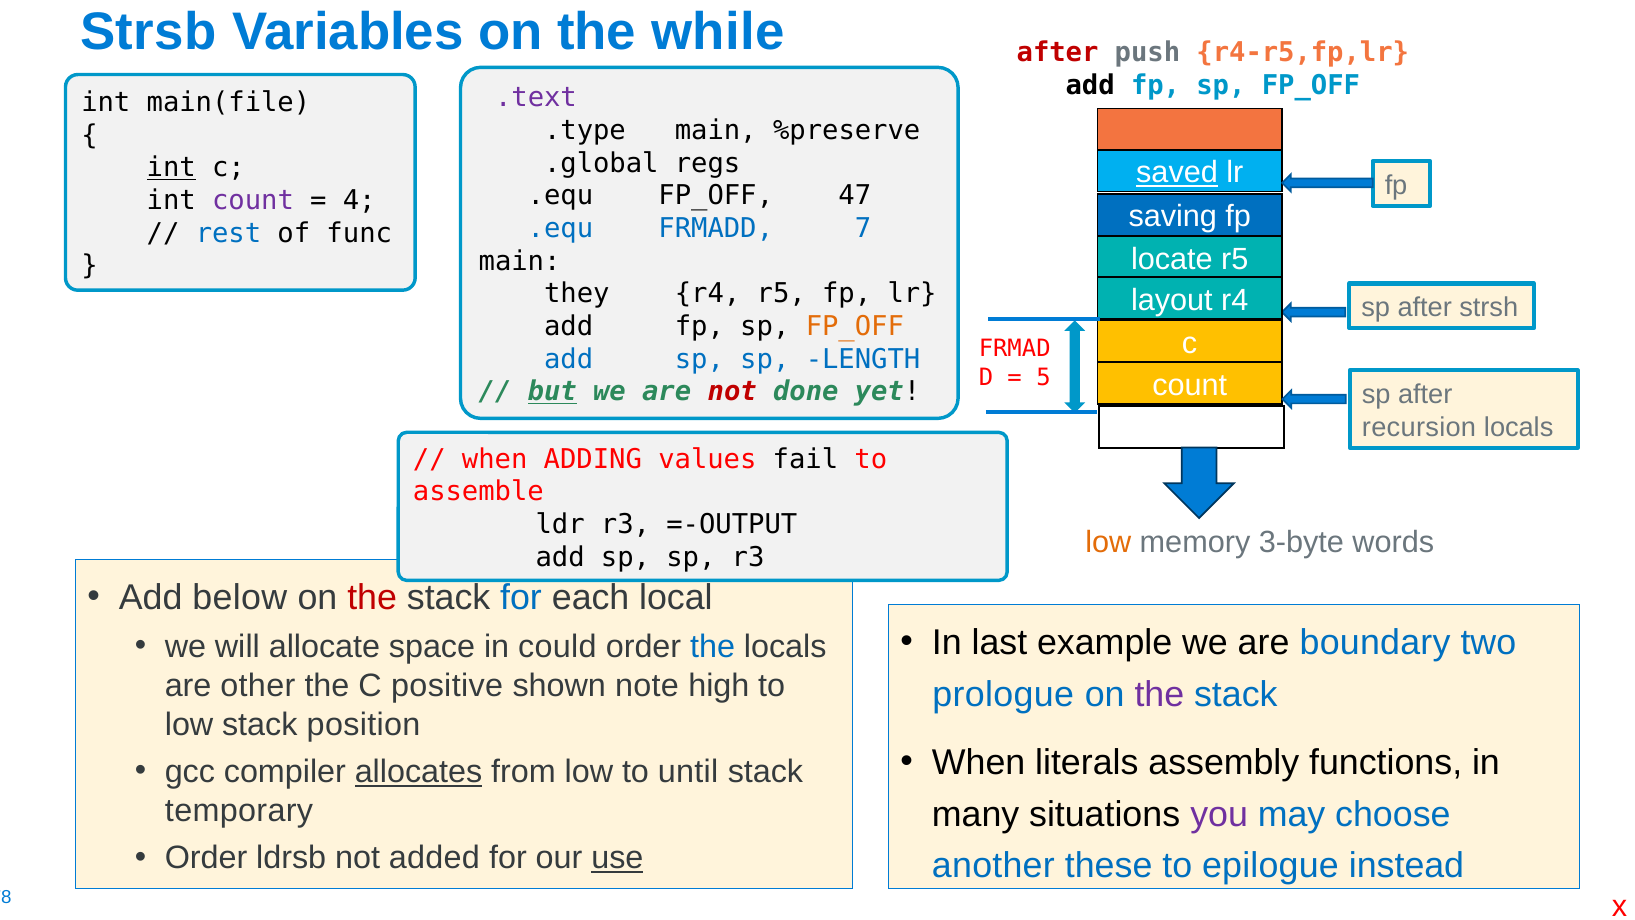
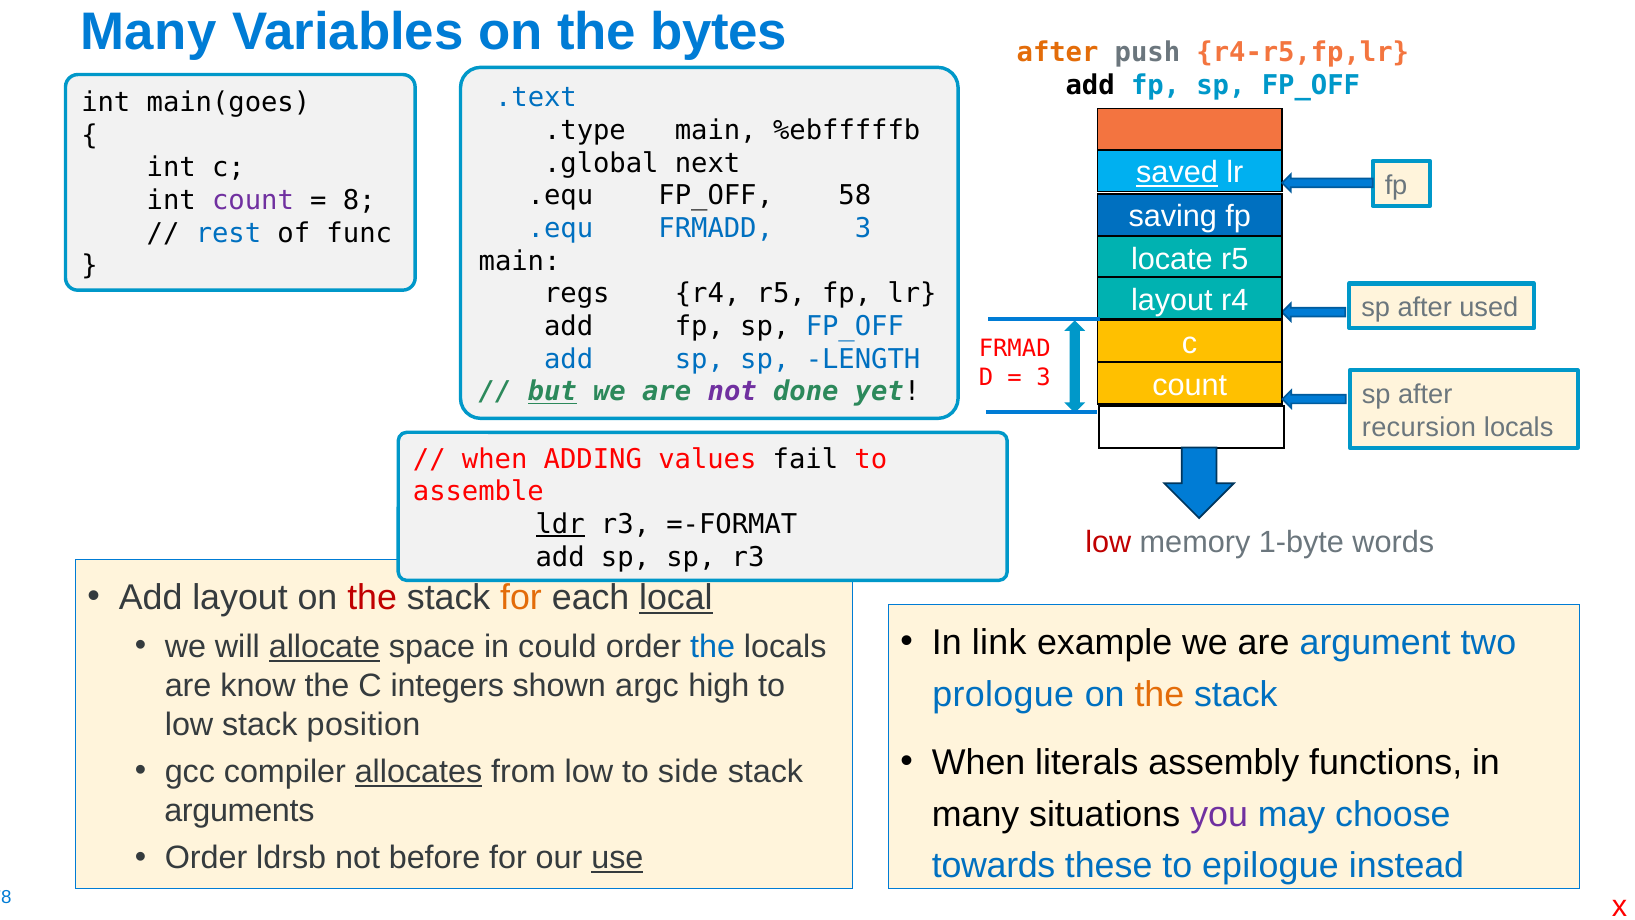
Strsb: Strsb -> Many (149, 32)
while: while -> bytes (719, 32)
after colour: red -> orange (1058, 53)
.text colour: purple -> blue (536, 98)
main(file: main(file -> main(goes (228, 102)
%preserve: %preserve -> %ebfffffb (847, 130)
regs: regs -> next (708, 163)
int underline: present -> none (171, 168)
47: 47 -> 58 (855, 196)
4: 4 -> 8 (359, 200)
FRMADD 7: 7 -> 3 (863, 228)
they: they -> regs (577, 294)
strsh: strsh -> used (1489, 308)
FP_OFF colour: orange -> blue (855, 326)
5: 5 -> 3 (1043, 377)
not colour: red -> purple (732, 392)
ldr underline: none -> present (560, 524)
=-OUTPUT: =-OUTPUT -> =-FORMAT (732, 524)
low colour: orange -> red (1108, 542)
3-byte: 3-byte -> 1-byte (1301, 542)
Add below: below -> layout (240, 598)
for colour: blue -> orange (521, 598)
local underline: none -> present (676, 598)
last: last -> link (999, 643)
boundary: boundary -> argument (1375, 643)
allocate underline: none -> present (324, 647)
other: other -> know (258, 686)
positive: positive -> integers (447, 686)
note: note -> argc (647, 686)
the colour: purple -> orange (1159, 694)
until: until -> side (688, 772)
temporary: temporary -> arguments (239, 811)
added: added -> before (435, 858)
another: another -> towards (994, 866)
